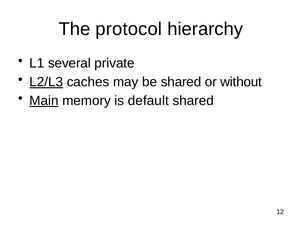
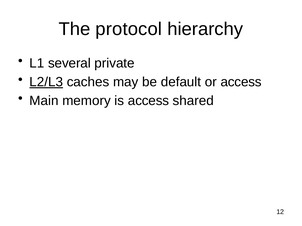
be shared: shared -> default (181, 82)
or without: without -> access (241, 82)
Main underline: present -> none (44, 101)
is default: default -> access (148, 101)
